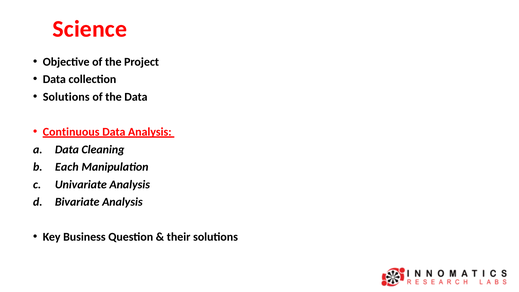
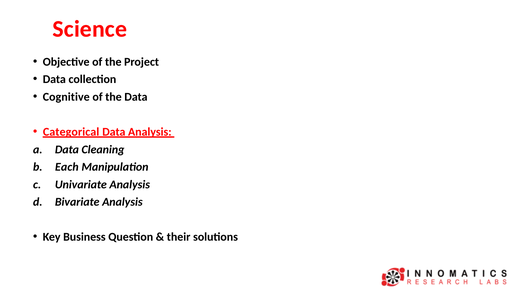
Solutions: Solutions -> Cognitive (66, 97)
Continuous: Continuous -> Categorical (71, 132)
